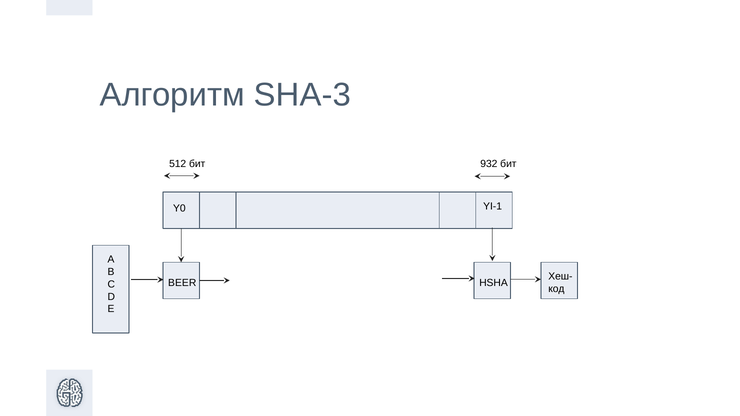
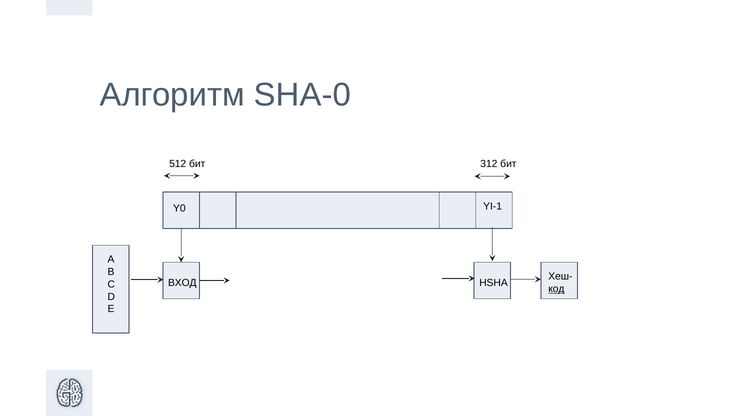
SHA-3: SHA-3 -> SHA-0 (302, 95)
932: 932 -> 312 (489, 164)
BEER: BEER -> ВХОД (182, 283)
код underline: none -> present (556, 289)
